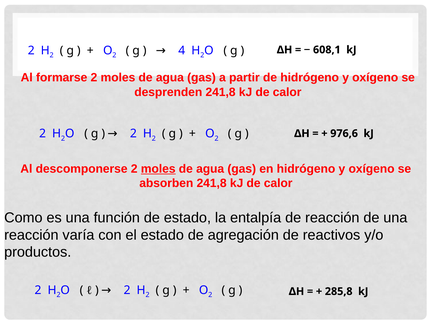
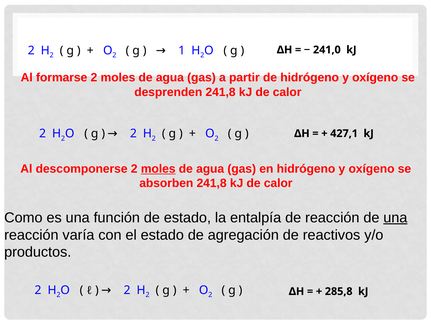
4: 4 -> 1 (182, 51)
608,1: 608,1 -> 241,0 (327, 50)
976,6: 976,6 -> 427,1 (344, 133)
una underline: none -> present (395, 217)
